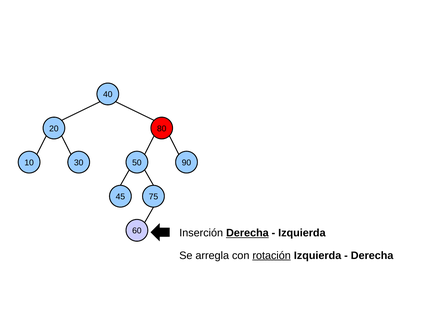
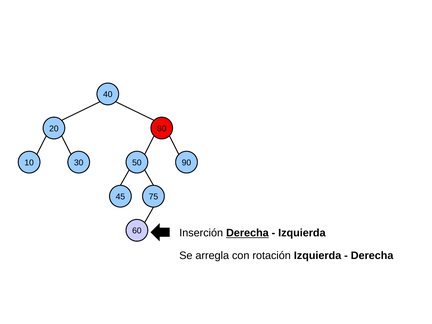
rotación underline: present -> none (272, 255)
